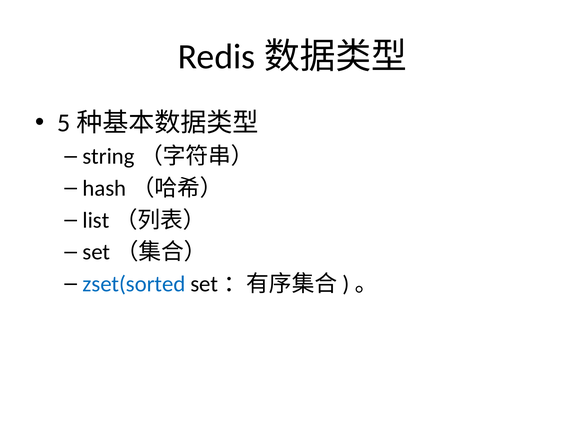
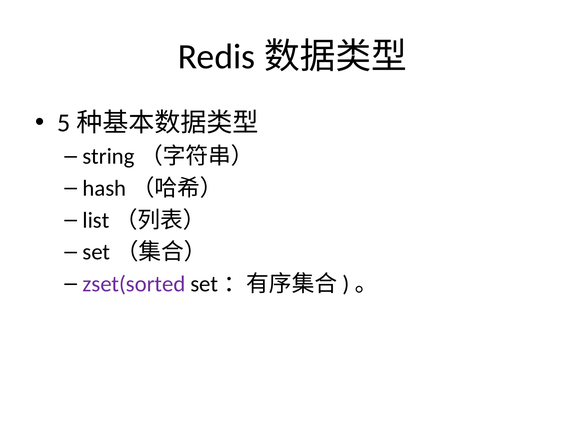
zset(sorted colour: blue -> purple (134, 284)
